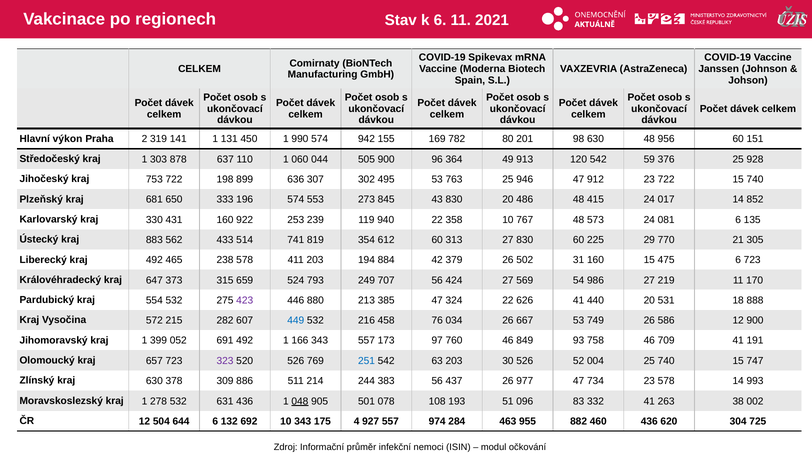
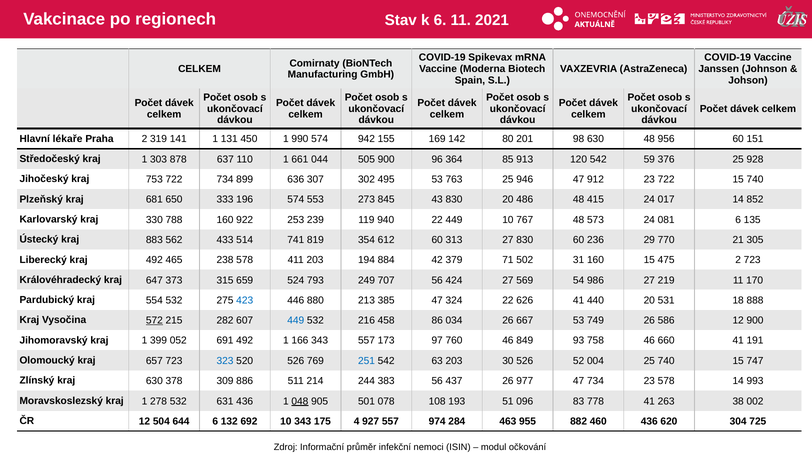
výkon: výkon -> lékaře (68, 139)
782: 782 -> 142 (457, 139)
060: 060 -> 661 (300, 159)
49: 49 -> 85 (508, 159)
722 198: 198 -> 734 (225, 179)
431: 431 -> 788 (174, 220)
22 358: 358 -> 449 (454, 220)
225: 225 -> 236 (595, 240)
379 26: 26 -> 71 (508, 260)
475 6: 6 -> 2 (738, 260)
423 colour: purple -> blue (245, 300)
572 underline: none -> present (154, 320)
76: 76 -> 86 (437, 320)
709: 709 -> 660 (666, 340)
323 colour: purple -> blue (225, 361)
332: 332 -> 778 (595, 401)
